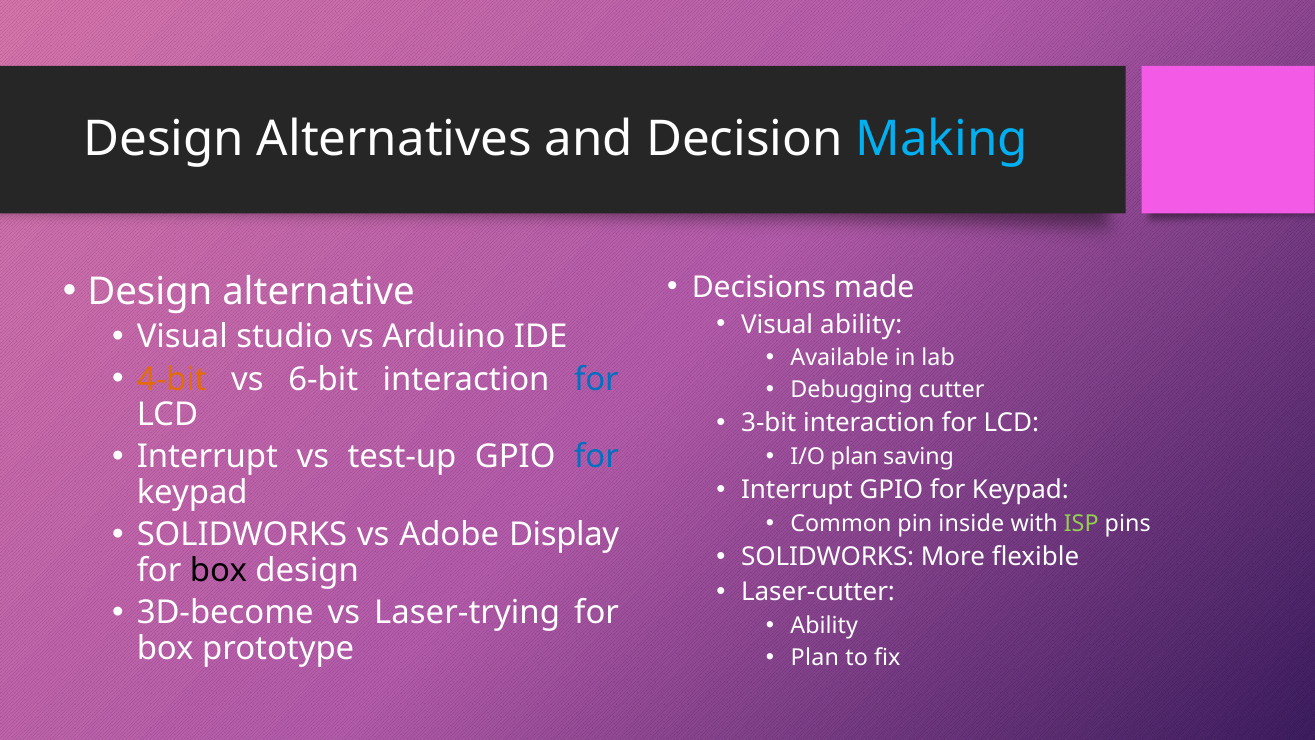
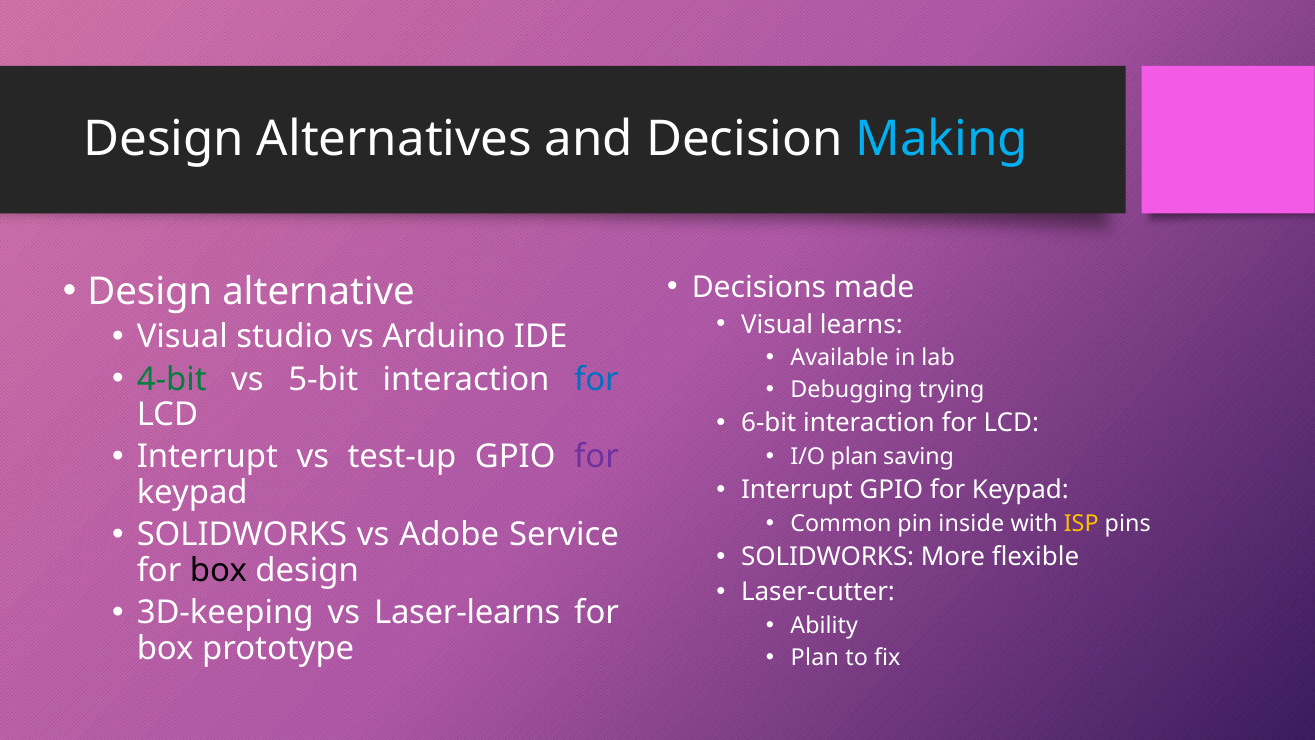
Visual ability: ability -> learns (861, 324)
4-bit colour: orange -> green (172, 379)
6-bit: 6-bit -> 5-bit (323, 379)
cutter: cutter -> trying (952, 390)
3-bit: 3-bit -> 6-bit (769, 423)
for colour: blue -> purple (597, 457)
ISP colour: light green -> yellow (1081, 524)
Display: Display -> Service (564, 535)
3D-become: 3D-become -> 3D-keeping (225, 613)
Laser-trying: Laser-trying -> Laser-learns (467, 613)
